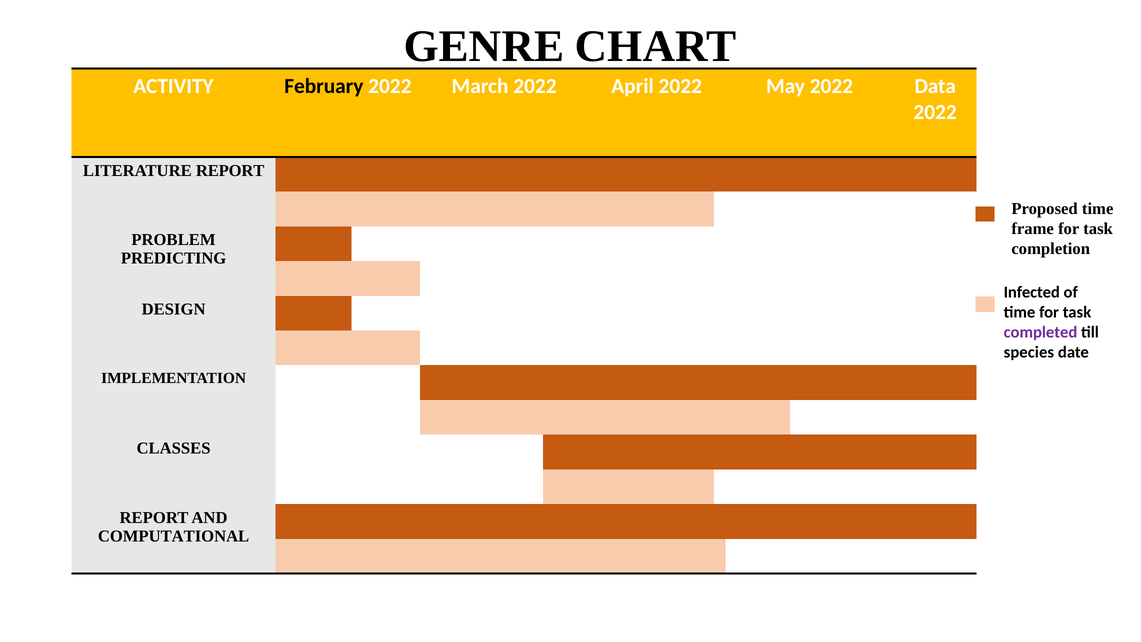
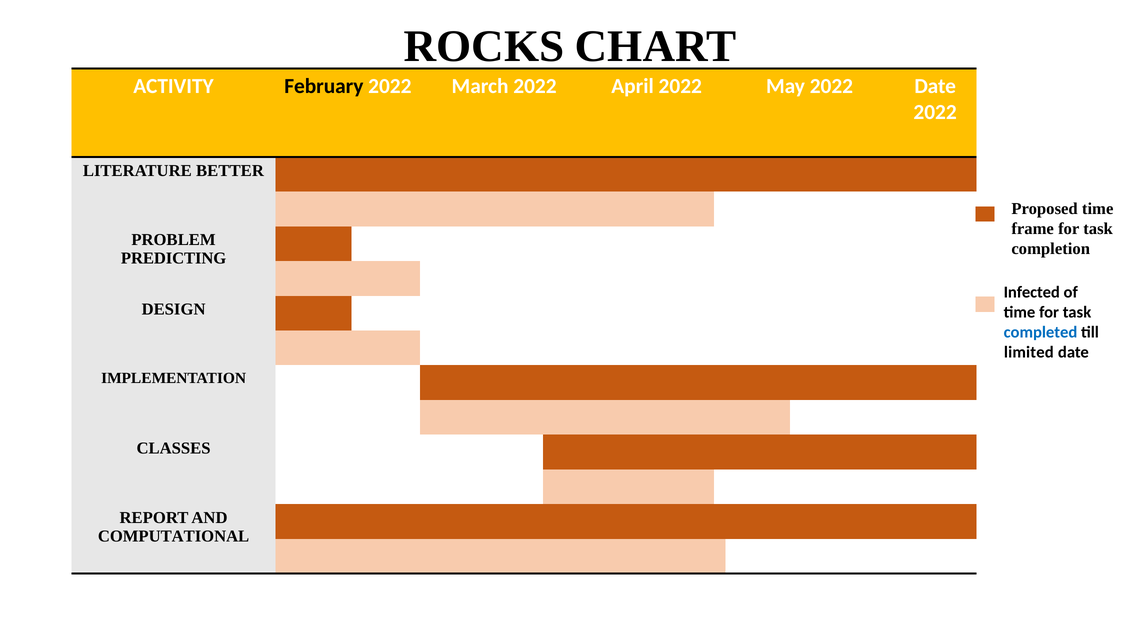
GENRE: GENRE -> ROCKS (484, 46)
2022 Data: Data -> Date (935, 86)
LITERATURE REPORT: REPORT -> BETTER (230, 171)
completed colour: purple -> blue (1040, 332)
species: species -> limited (1029, 352)
